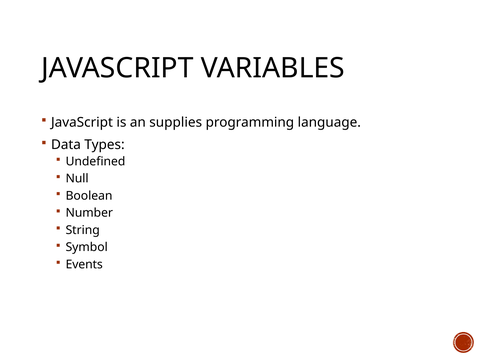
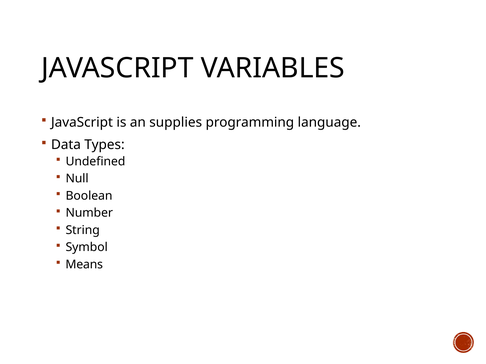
Events: Events -> Means (84, 265)
